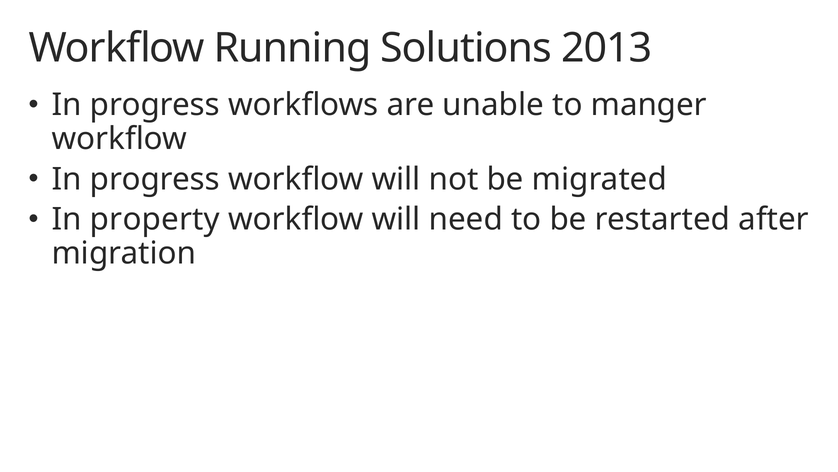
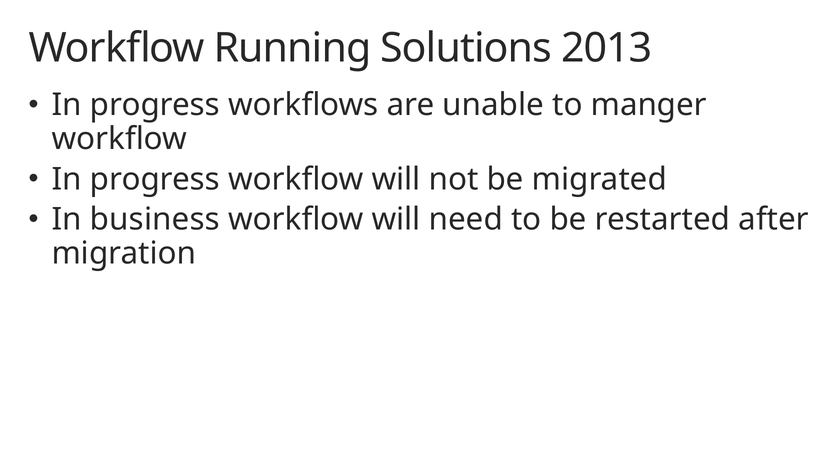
property: property -> business (155, 219)
